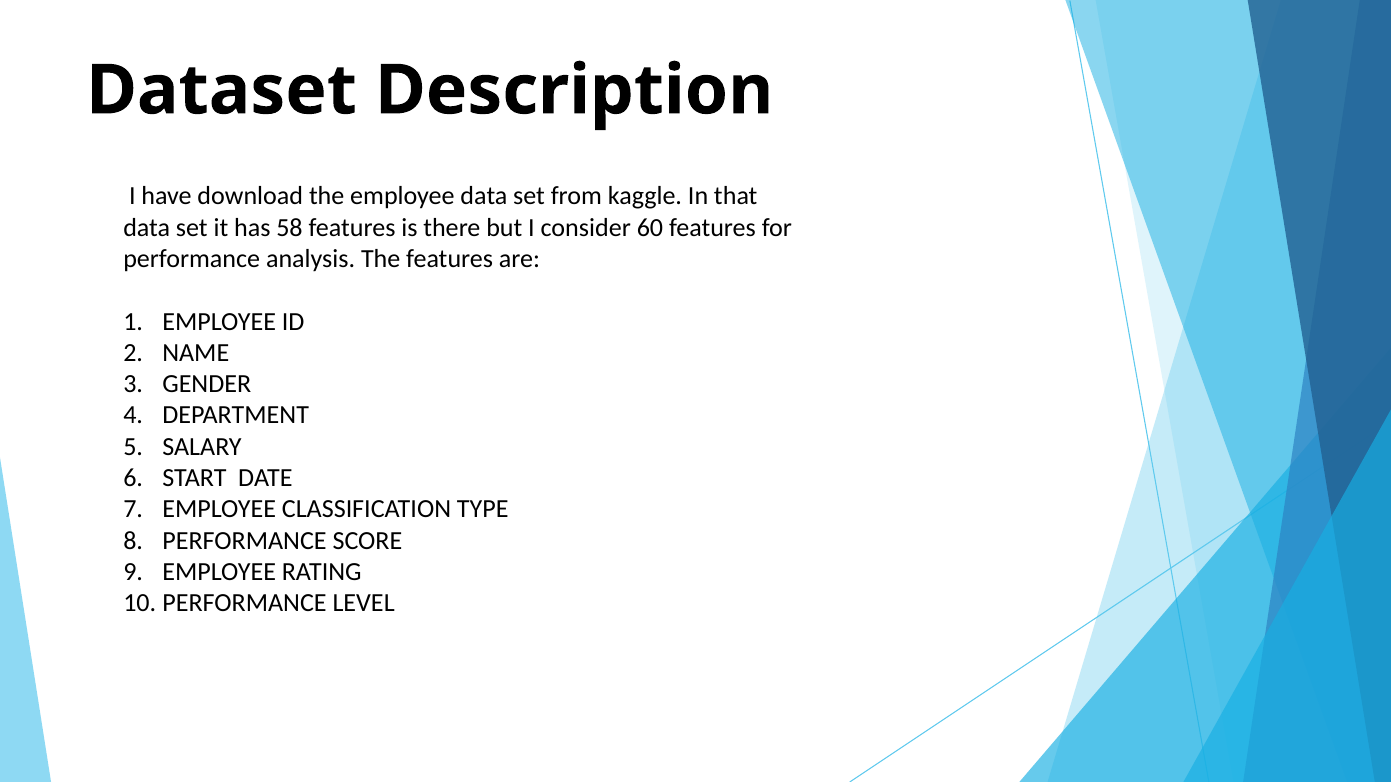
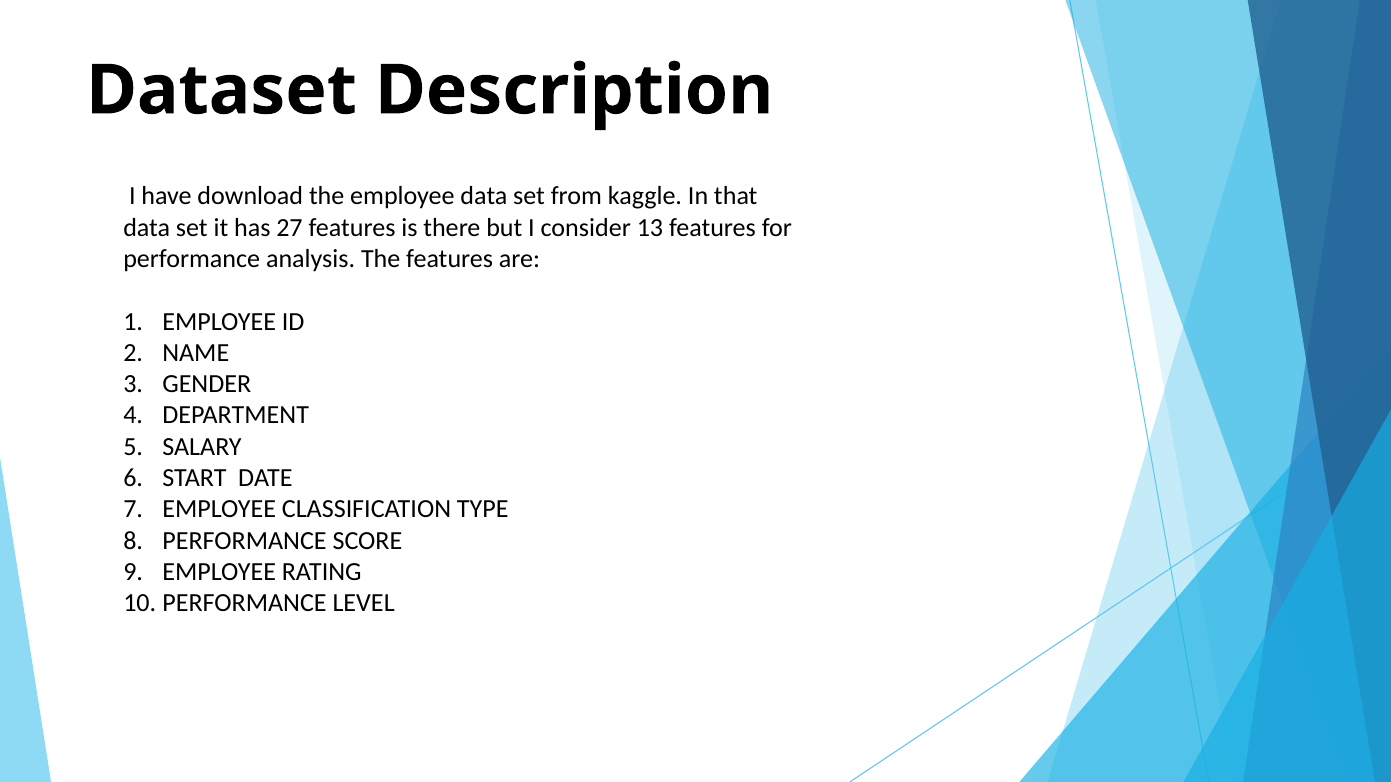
58: 58 -> 27 (289, 228)
60: 60 -> 13 (650, 228)
